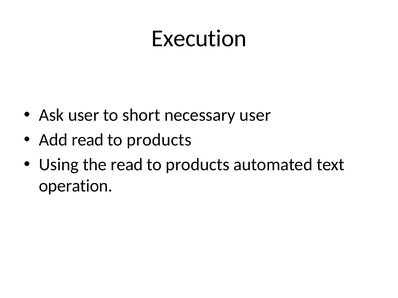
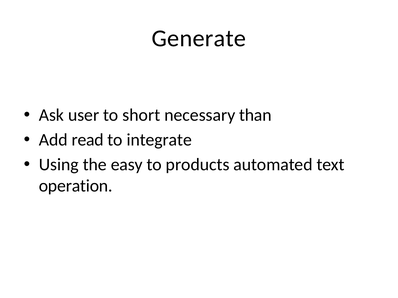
Execution: Execution -> Generate (199, 39)
necessary user: user -> than (255, 115)
products: products -> integrate (159, 140)
the read: read -> easy (127, 165)
